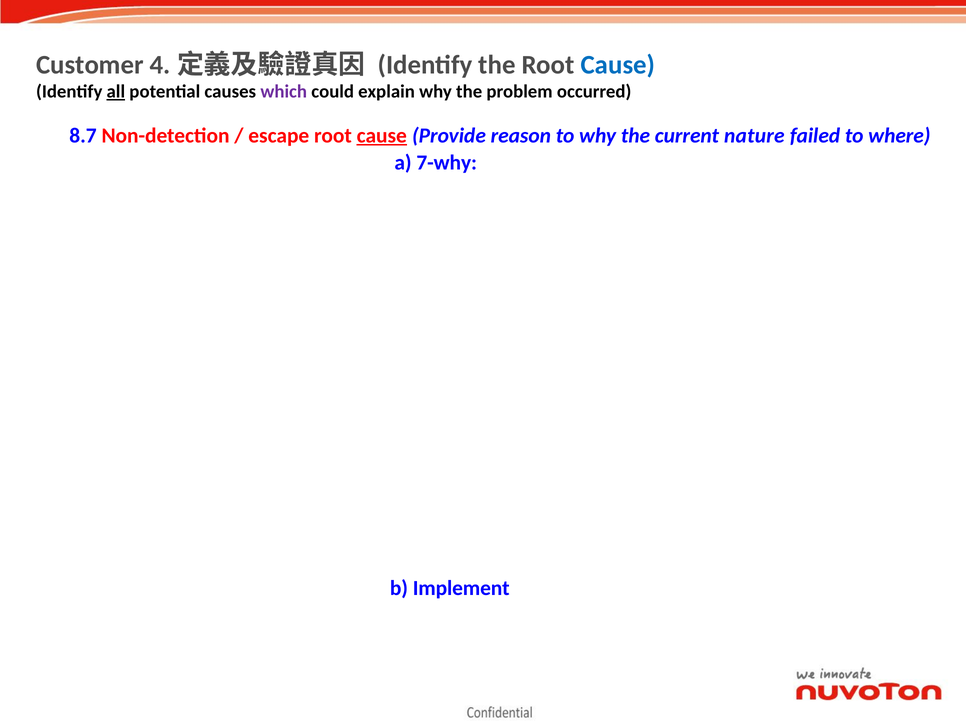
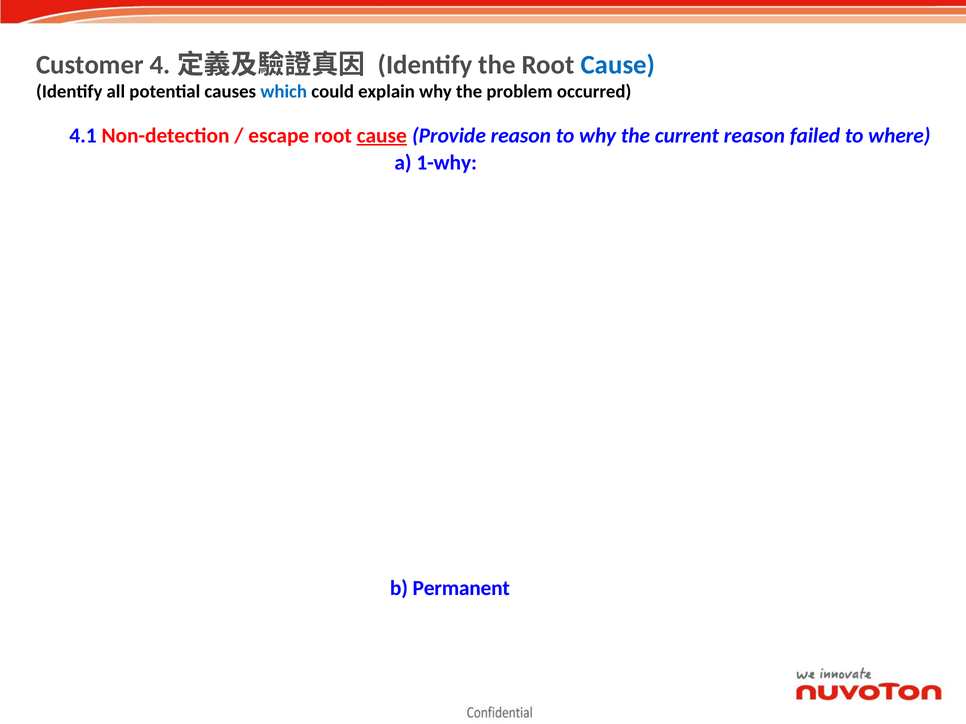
all underline: present -> none (116, 92)
which colour: purple -> blue (284, 92)
8.7: 8.7 -> 4.1 (83, 136)
current nature: nature -> reason (754, 136)
7-why: 7-why -> 1-why (447, 163)
Implement: Implement -> Permanent (461, 589)
